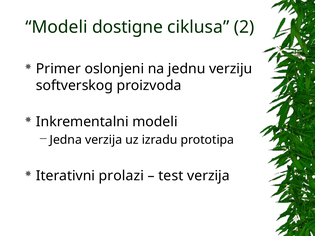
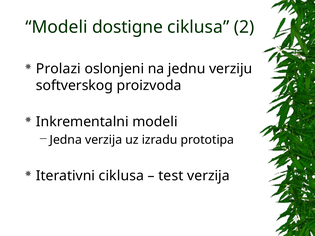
Primer: Primer -> Prolazi (58, 69)
Iterativni prolazi: prolazi -> ciklusa (121, 176)
